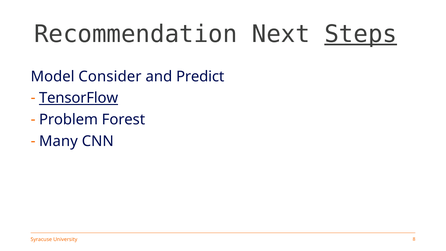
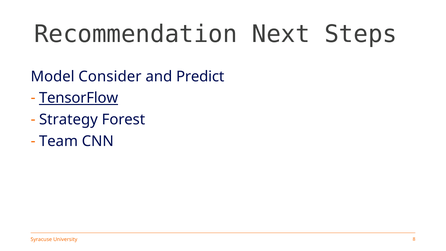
Steps underline: present -> none (361, 34)
Problem: Problem -> Strategy (68, 120)
Many: Many -> Team (58, 141)
